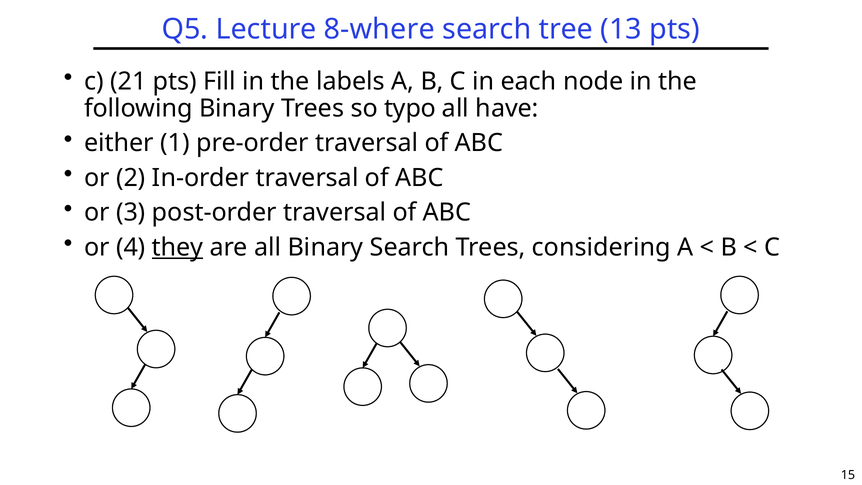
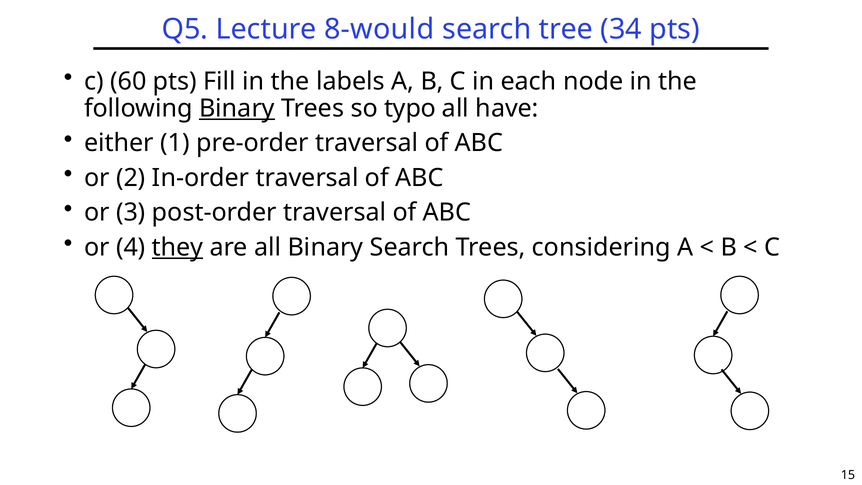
8-where: 8-where -> 8-would (379, 29)
13: 13 -> 34 (621, 29)
21: 21 -> 60 (128, 81)
Binary underline: none -> present (237, 108)
